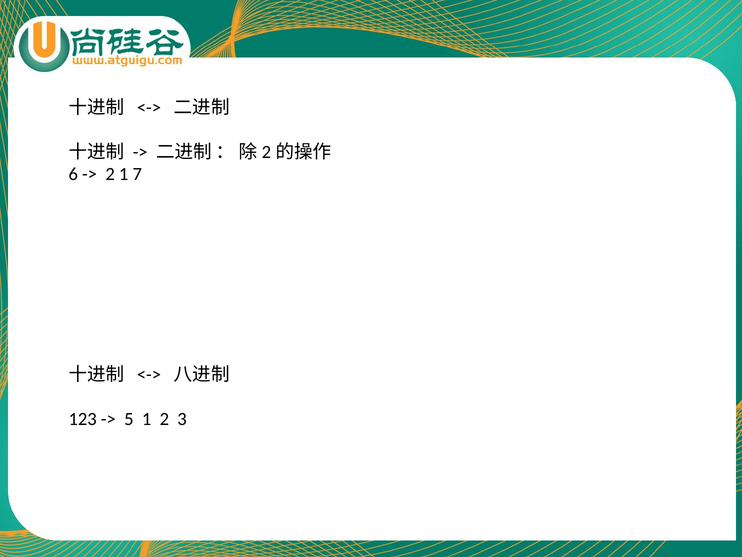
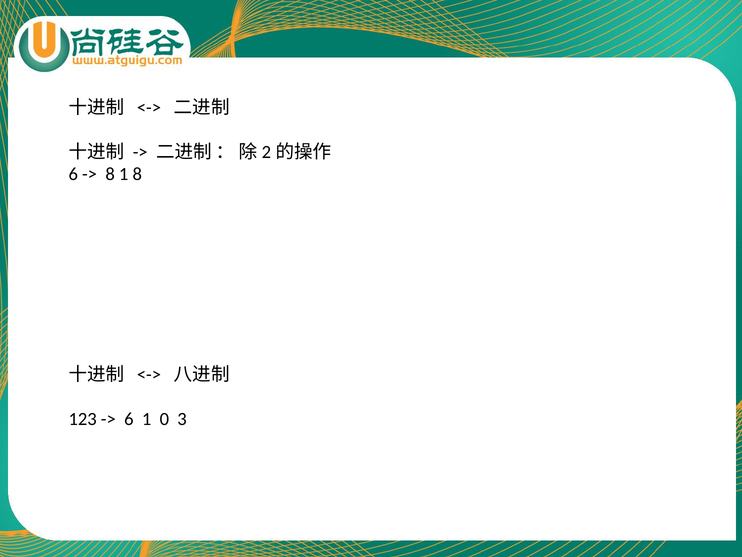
2: 2 -> 8 (110, 174)
1 7: 7 -> 8 (137, 174)
5: 5 -> 6 (129, 419)
1 2: 2 -> 0 (164, 419)
